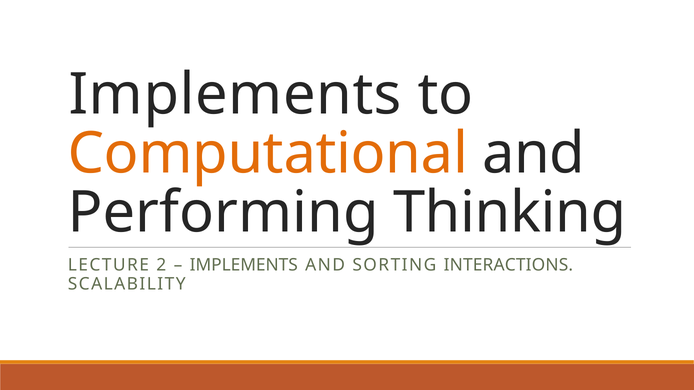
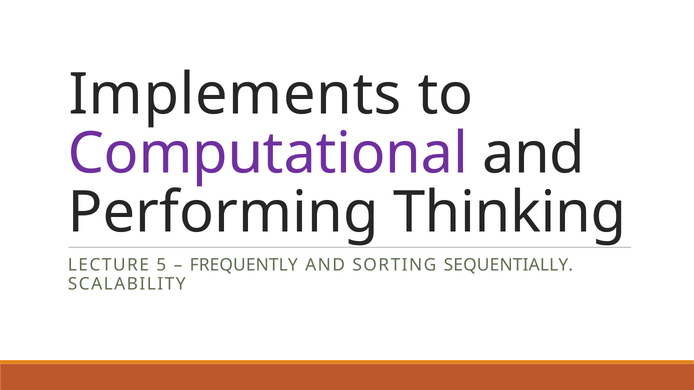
Computational colour: orange -> purple (268, 154)
2: 2 -> 5 (161, 266)
IMPLEMENTS: IMPLEMENTS -> FREQUENTLY (244, 266)
INTERACTIONS: INTERACTIONS -> SEQUENTIALLY (508, 266)
